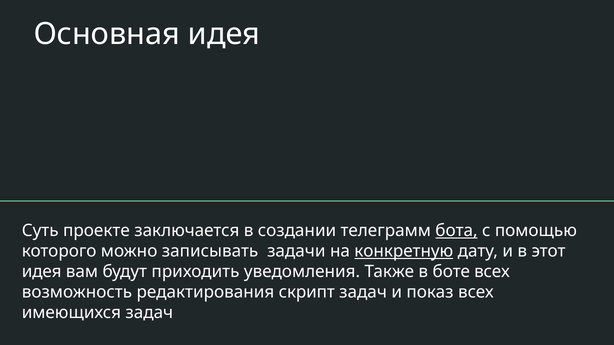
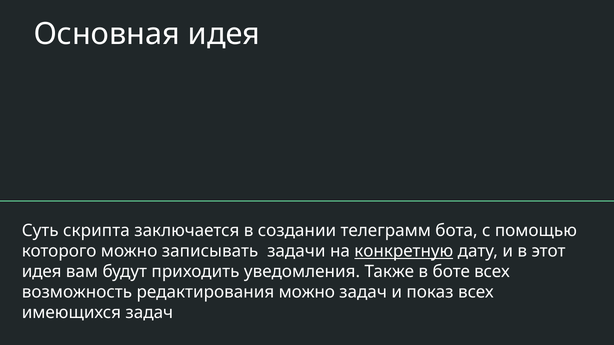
проекте: проекте -> скрипта (96, 231)
бота underline: present -> none (456, 231)
редактирования скрипт: скрипт -> можно (307, 292)
